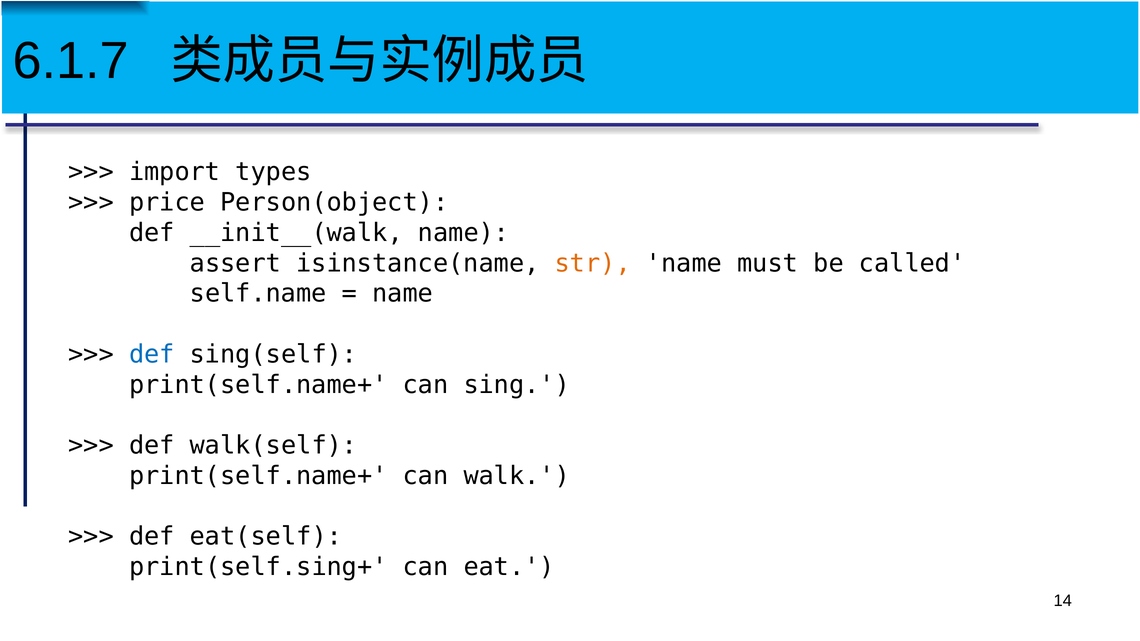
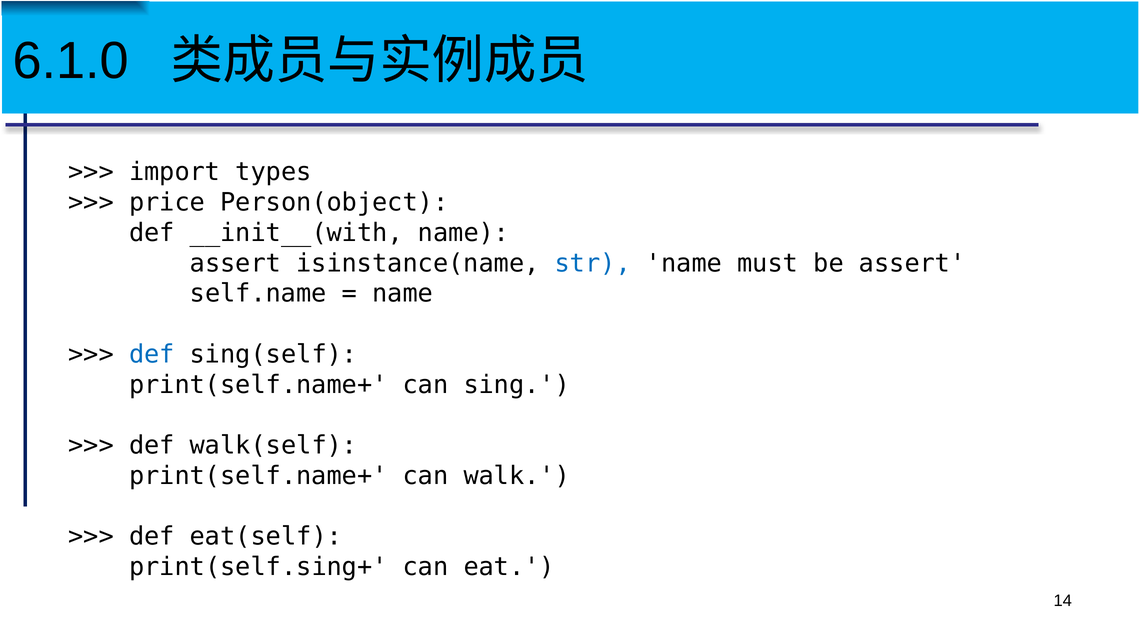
6.1.7: 6.1.7 -> 6.1.0 (71, 61)
__init__(walk: __init__(walk -> __init__(with (296, 233)
str colour: orange -> blue (593, 263)
be called: called -> assert (912, 263)
